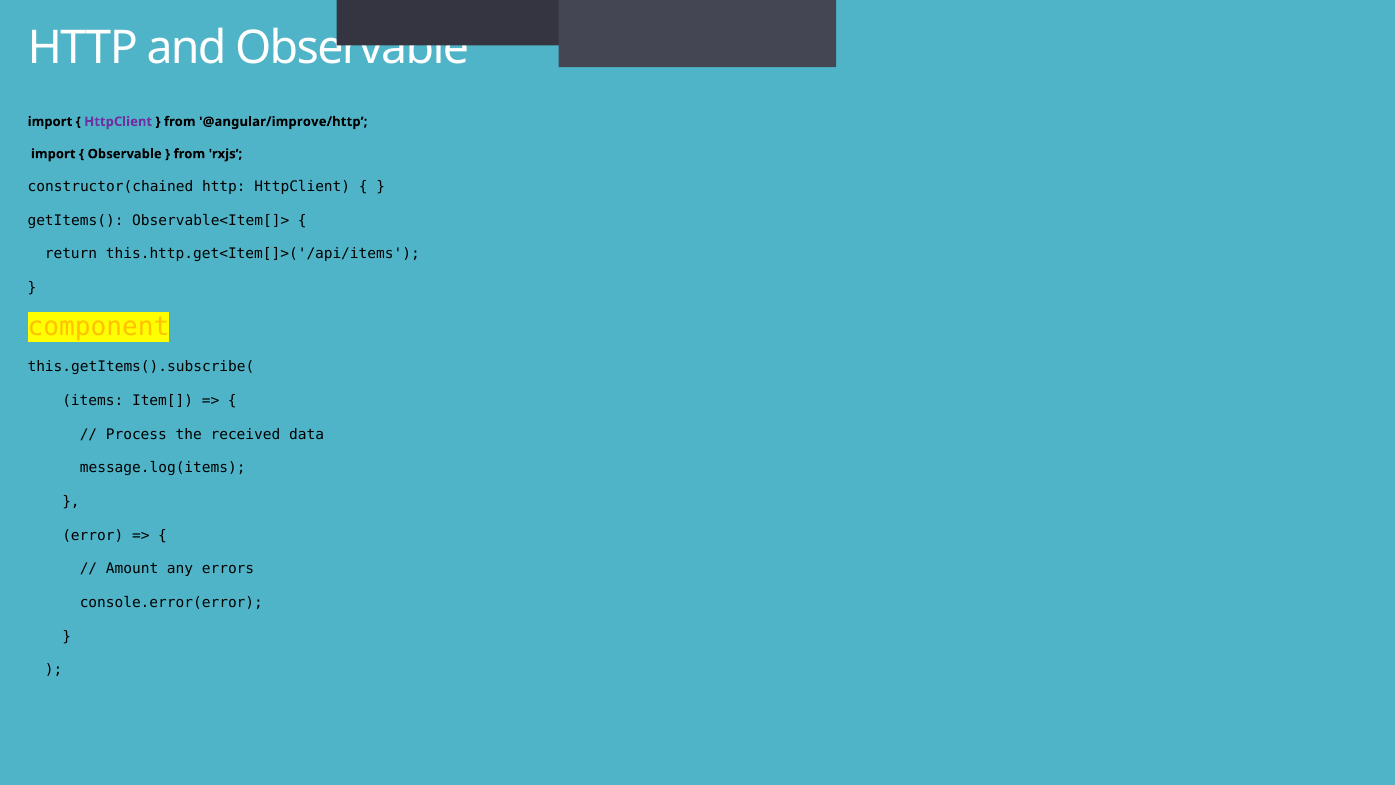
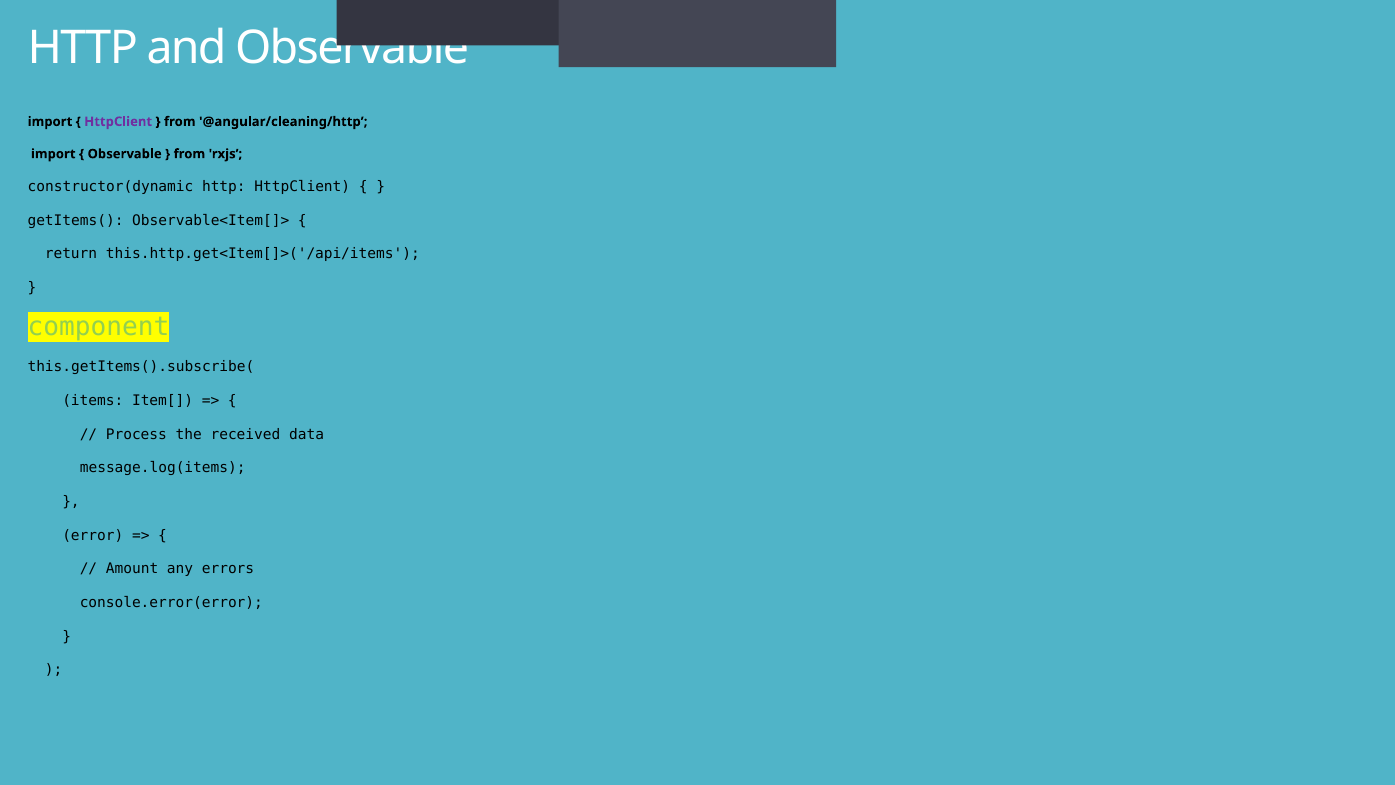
@angular/improve/http: @angular/improve/http -> @angular/cleaning/http (283, 122)
constructor(chained: constructor(chained -> constructor(dynamic (111, 187)
component colour: yellow -> light green (99, 327)
